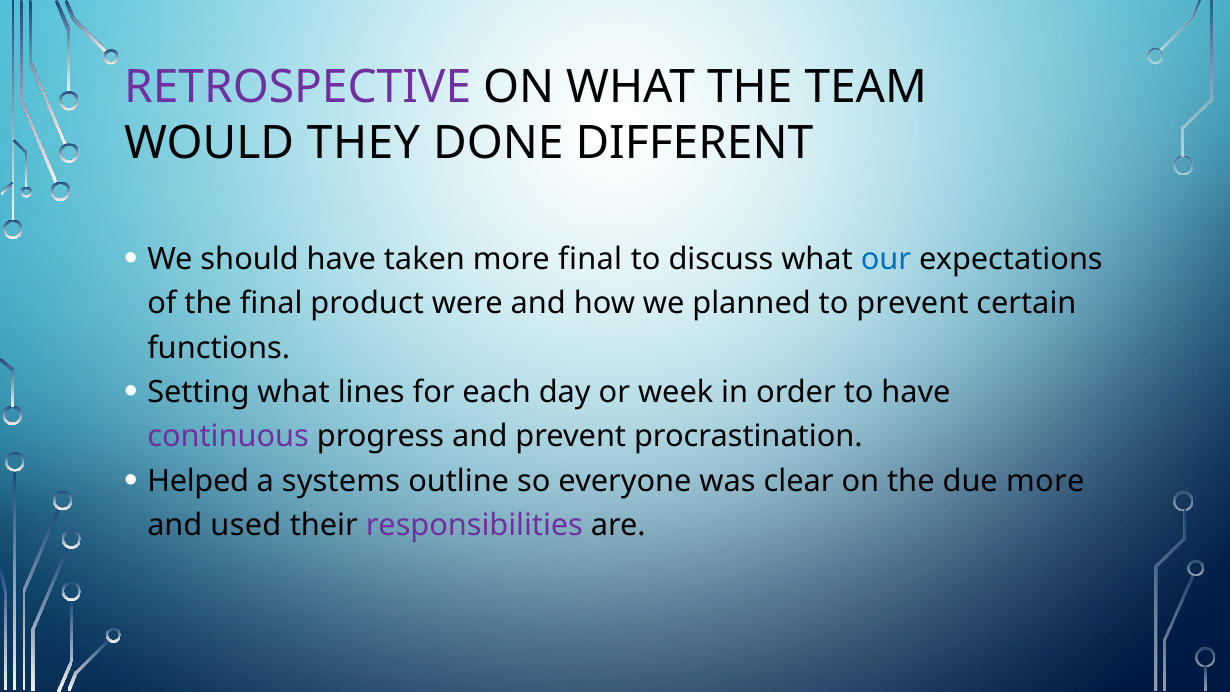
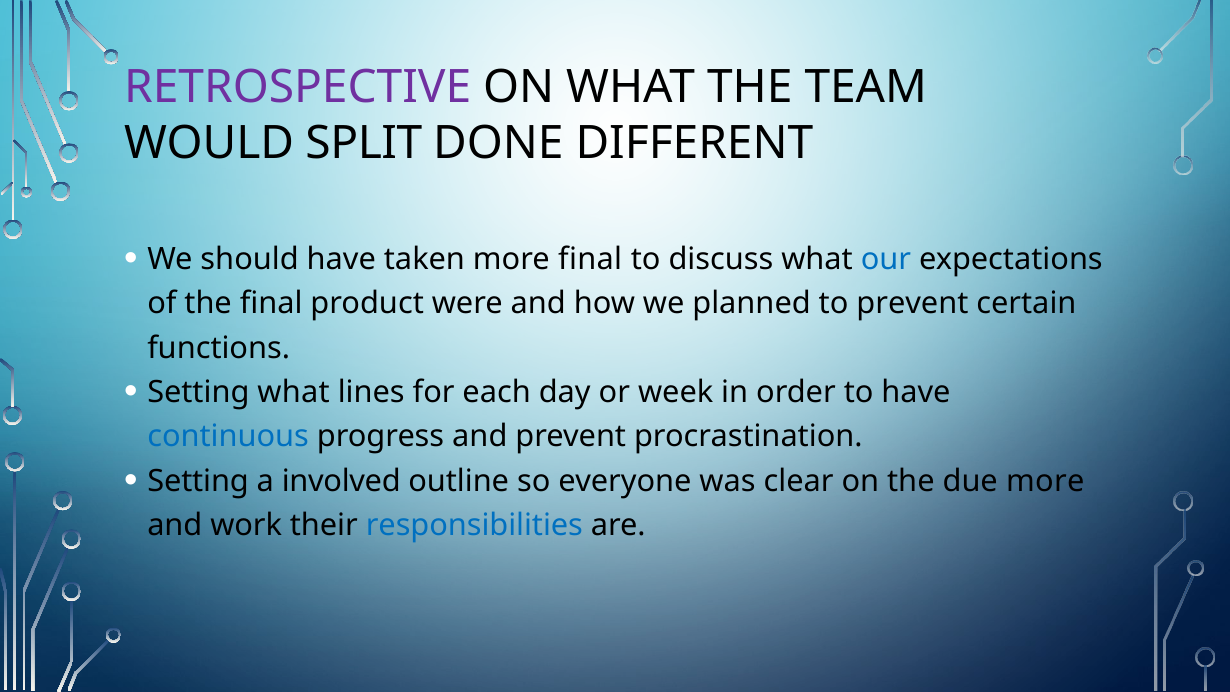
THEY: THEY -> SPLIT (364, 143)
continuous colour: purple -> blue (228, 437)
Helped: Helped -> Setting (198, 481)
systems: systems -> involved (341, 481)
used: used -> work (246, 525)
responsibilities colour: purple -> blue (474, 525)
